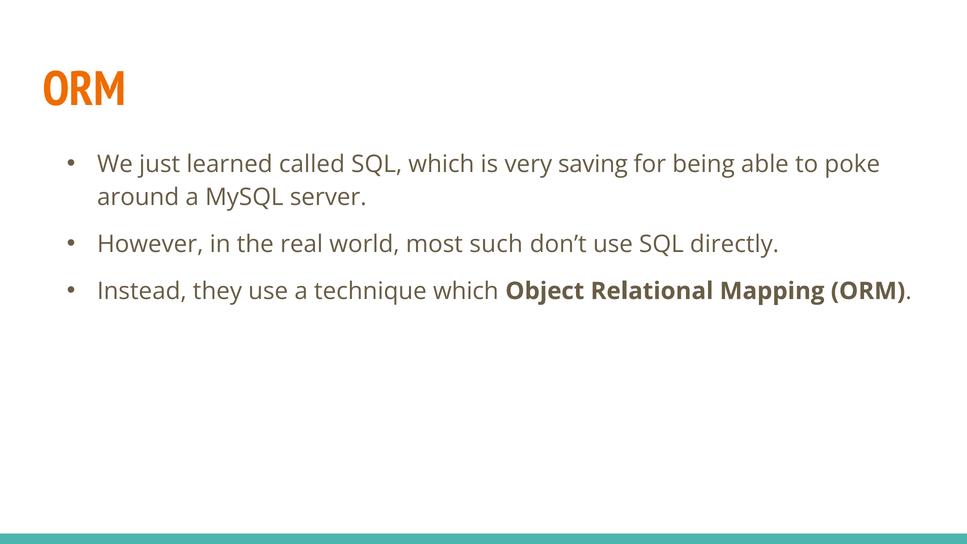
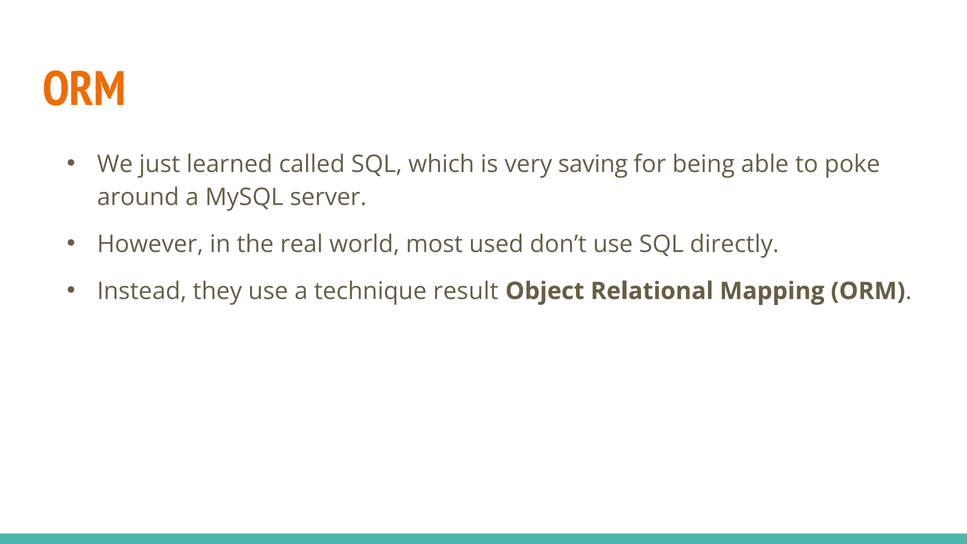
such: such -> used (496, 244)
technique which: which -> result (466, 291)
